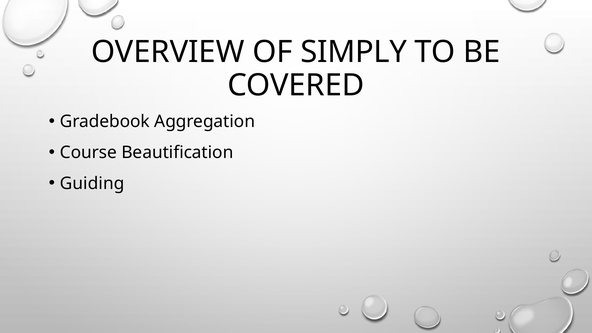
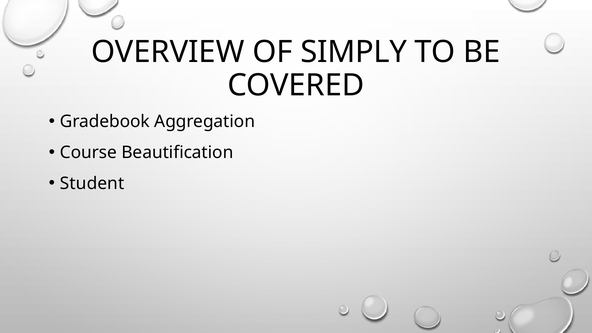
Guiding: Guiding -> Student (92, 184)
